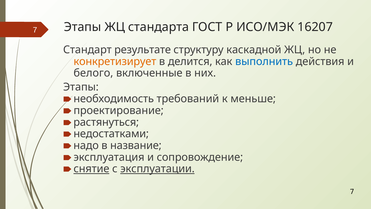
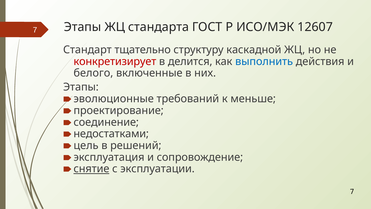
16207: 16207 -> 12607 (315, 27)
результате: результате -> тщательно (143, 50)
конкретизирует colour: orange -> red (115, 61)
необходимость: необходимость -> эволюционные (114, 99)
растянуться: растянуться -> соединение (106, 122)
надо: надо -> цель (86, 145)
название: название -> решений (136, 145)
эксплуатации underline: present -> none (157, 169)
